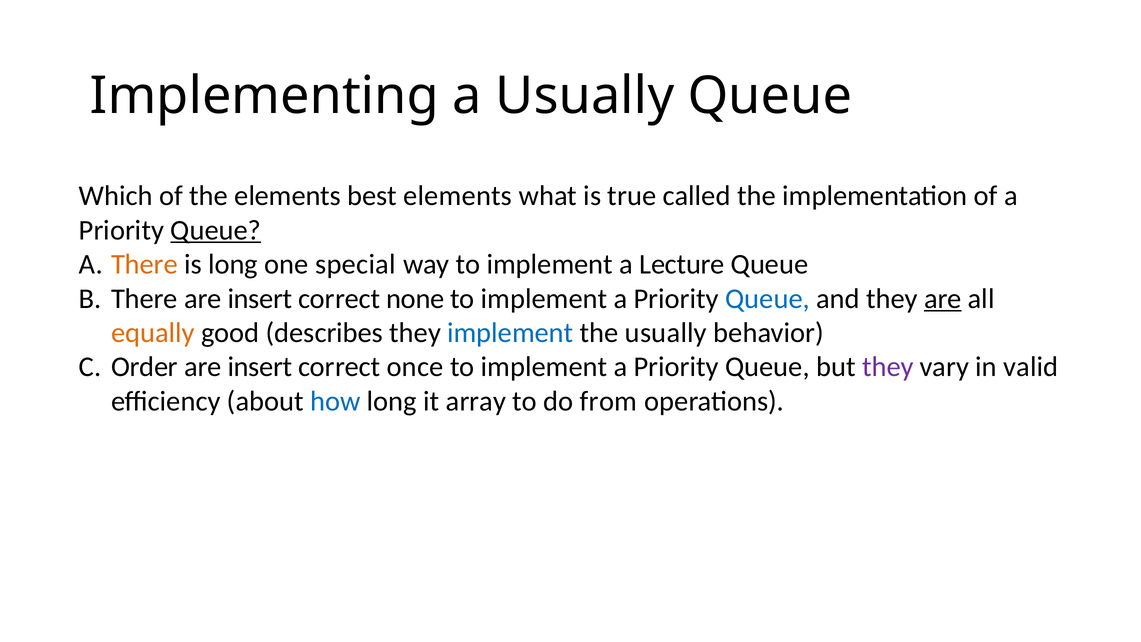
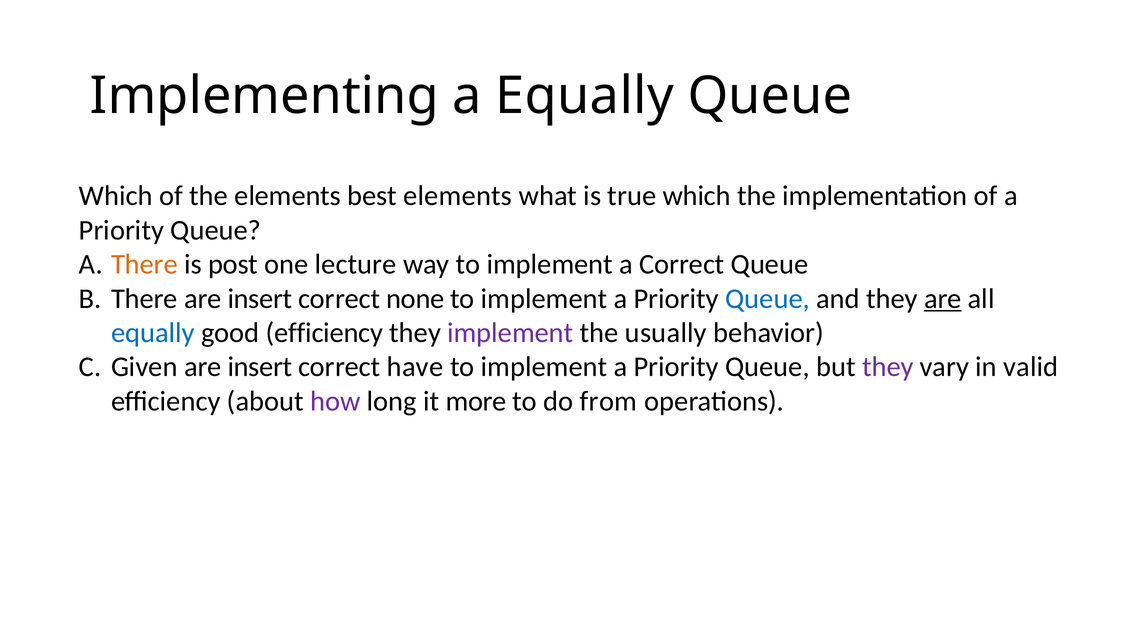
a Usually: Usually -> Equally (585, 96)
true called: called -> which (697, 196)
Queue underline: present -> none (216, 230)
is long: long -> post (233, 264)
special: special -> lecture (356, 264)
a Lecture: Lecture -> Correct (682, 264)
equally colour: orange -> blue (153, 333)
good describes: describes -> efficiency (324, 333)
implement colour: blue -> purple (510, 333)
Order: Order -> Given (144, 367)
once: once -> have (415, 367)
how colour: blue -> purple (335, 401)
array: array -> more (476, 401)
